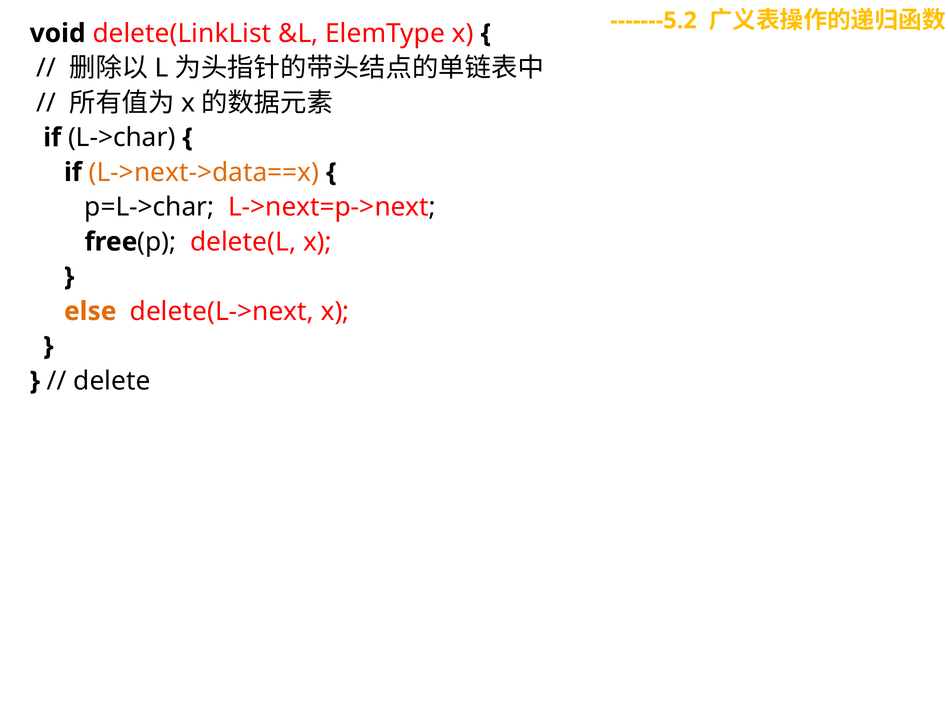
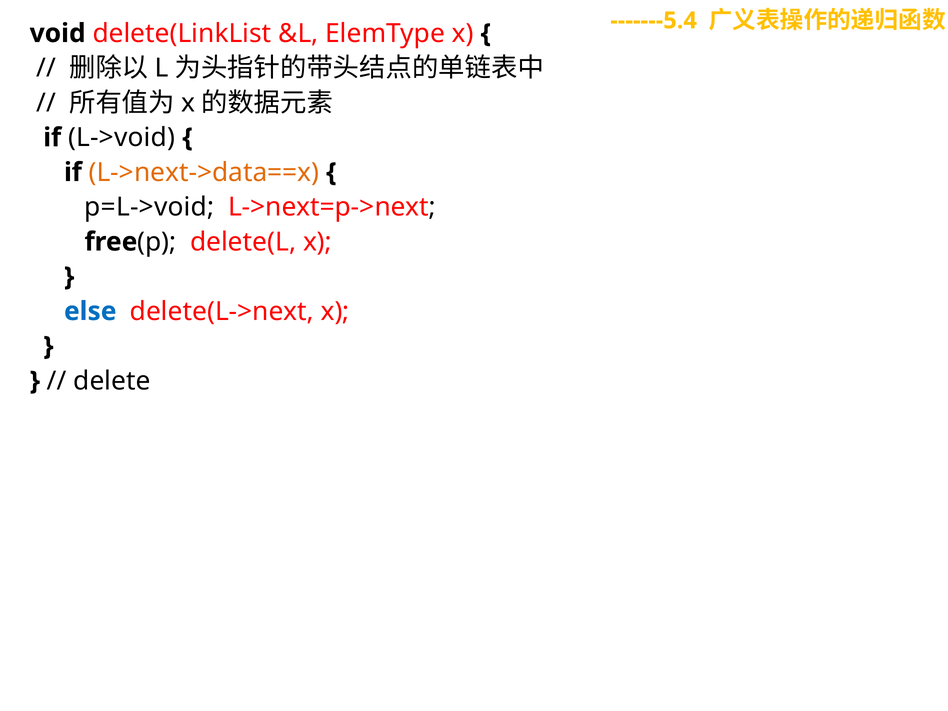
-------5.2: -------5.2 -> -------5.4 (654, 21)
L->char: L->char -> L->void (122, 138)
p=L->char: p=L->char -> p=L->void (149, 207)
else colour: orange -> blue (90, 311)
